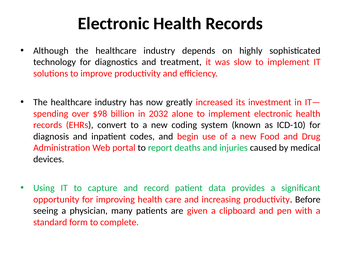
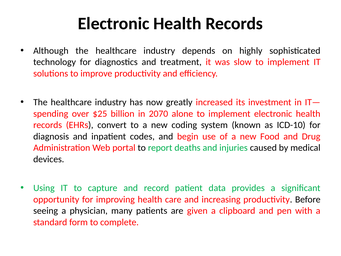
$98: $98 -> $25 (100, 114)
2032: 2032 -> 2070 (158, 114)
